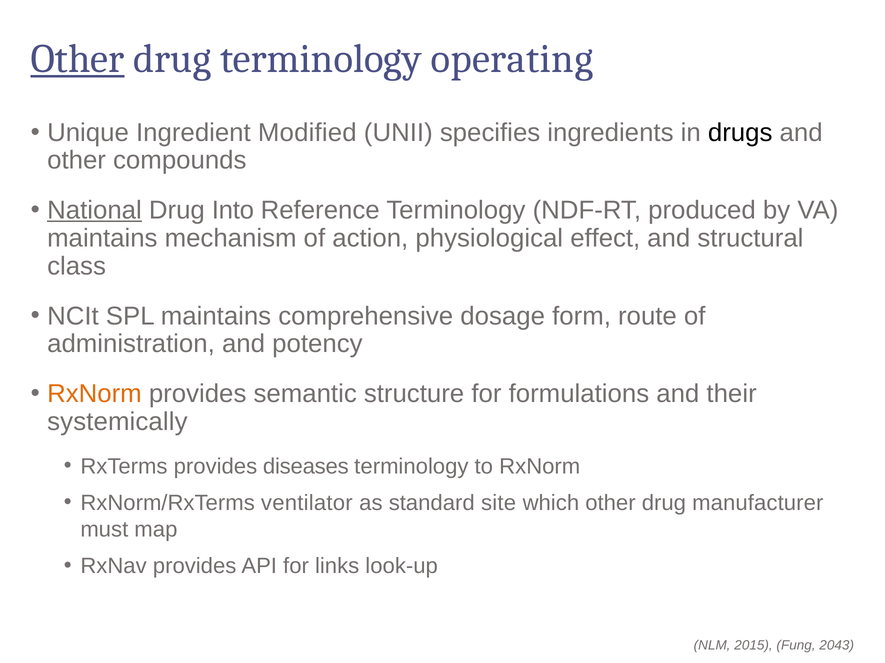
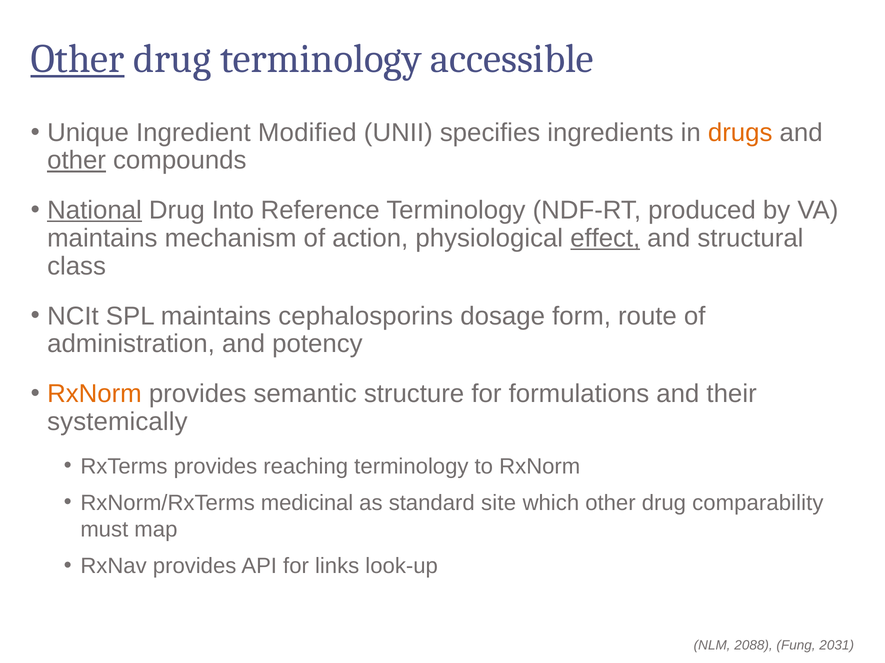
operating: operating -> accessible (512, 59)
drugs colour: black -> orange (740, 133)
other underline: none -> present (77, 161)
effect underline: none -> present (605, 238)
comprehensive: comprehensive -> cephalosporins (366, 316)
diseases: diseases -> reaching (306, 467)
ventilator: ventilator -> medicinal (307, 503)
manufacturer: manufacturer -> comparability (758, 503)
2015: 2015 -> 2088 (754, 646)
2043: 2043 -> 2031 (837, 646)
